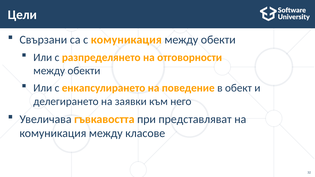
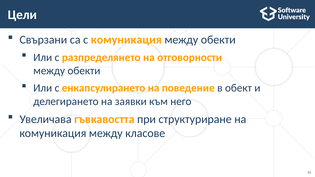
представляват: представляват -> структуриране (195, 119)
